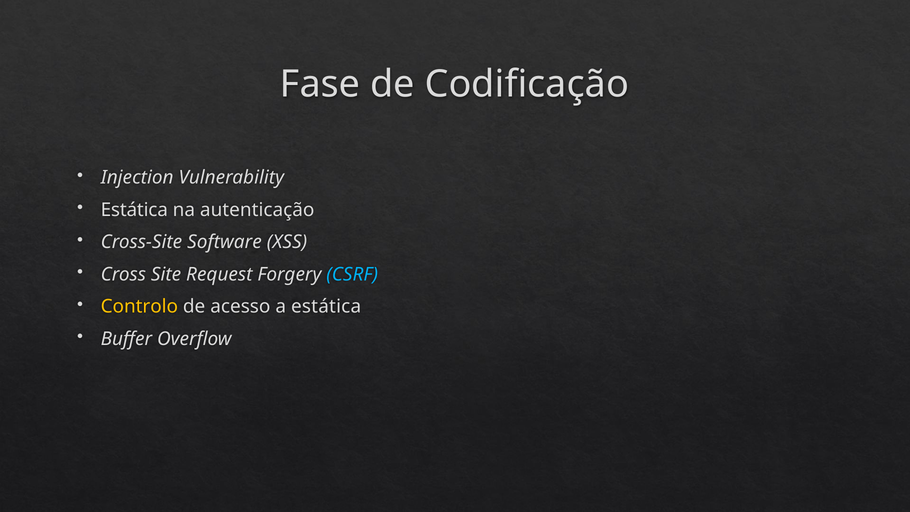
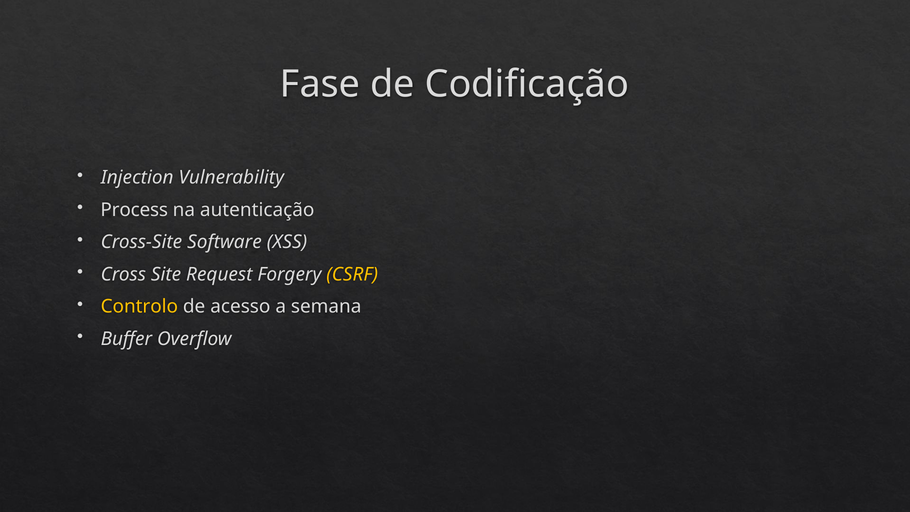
Estática: Estática -> Process (134, 210)
CSRF colour: light blue -> yellow (352, 274)
a estática: estática -> semana (326, 307)
